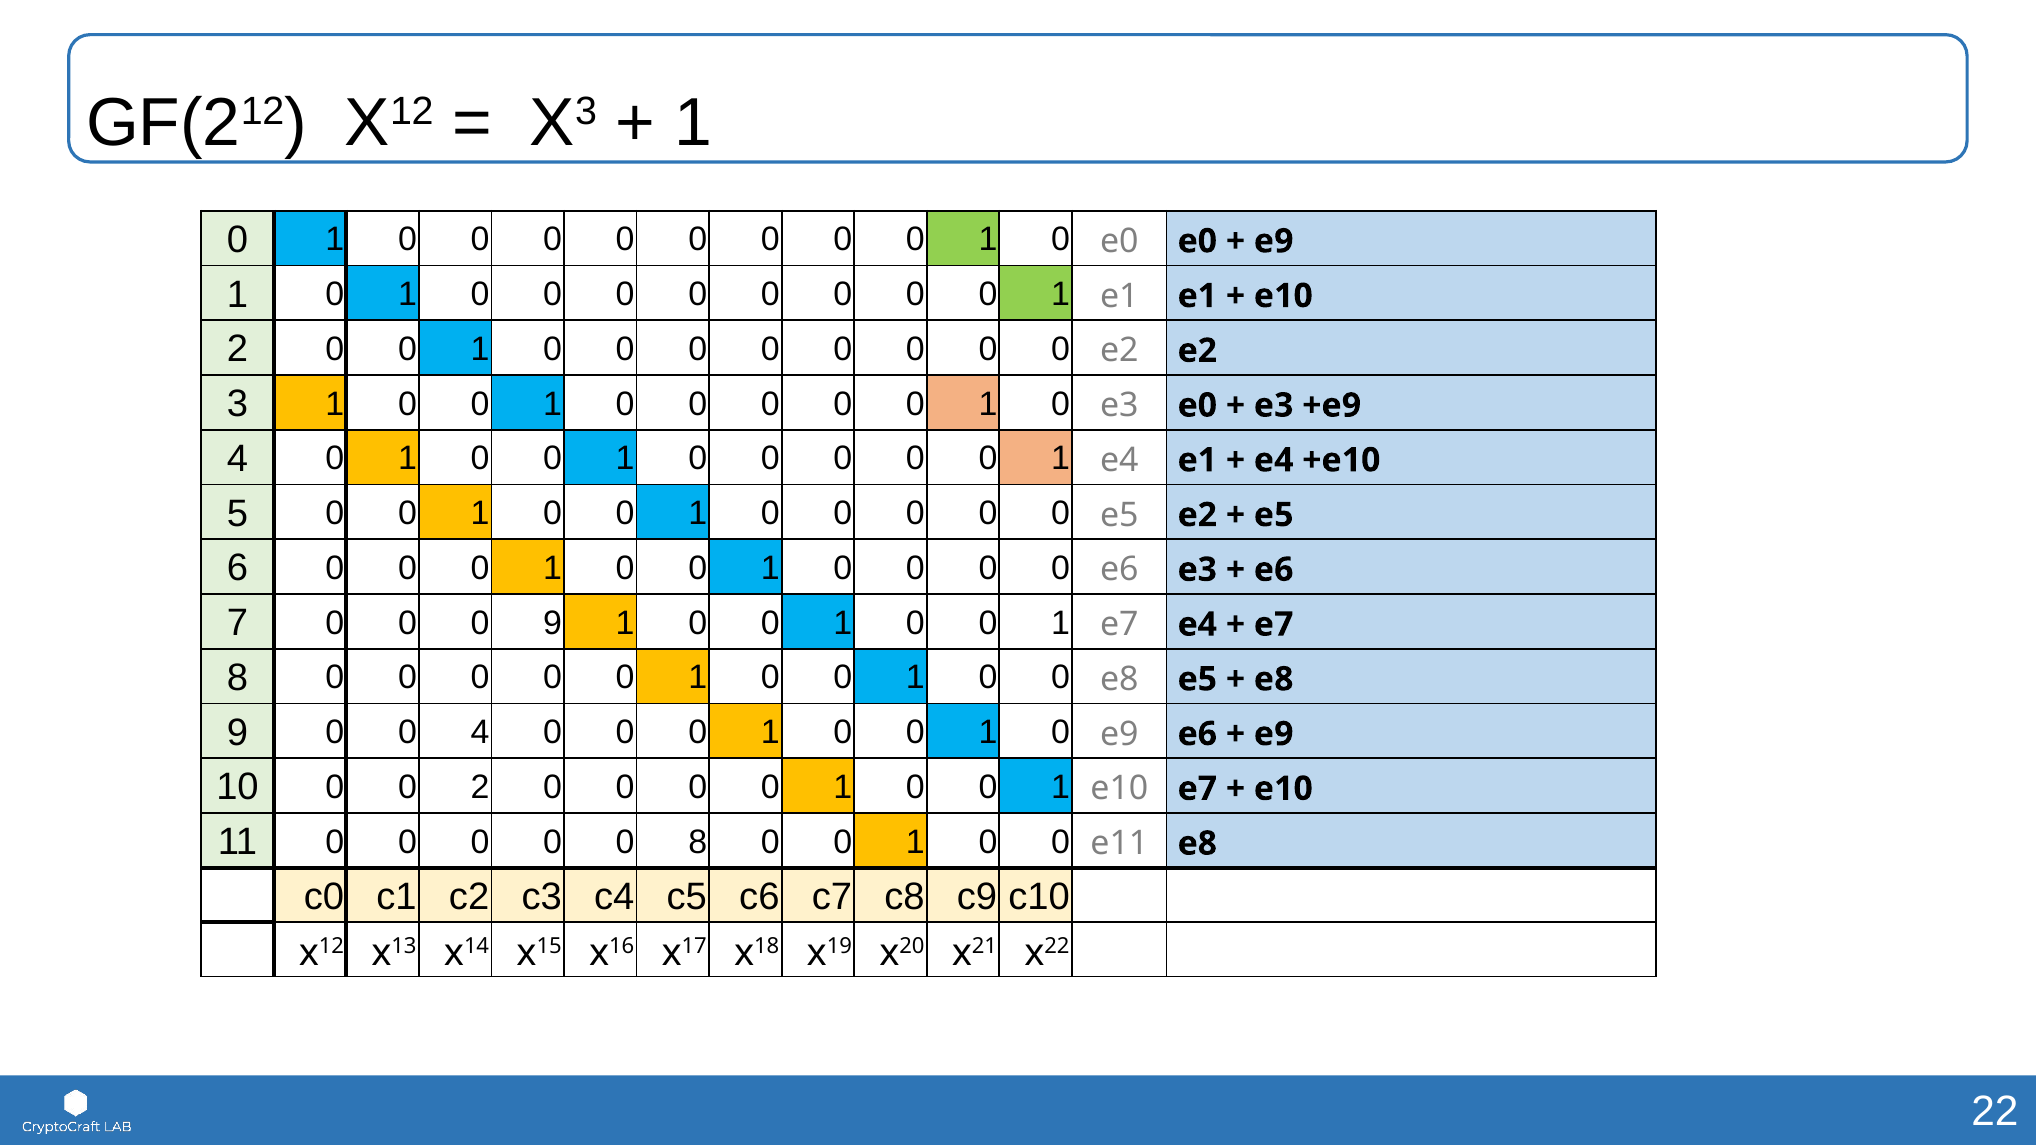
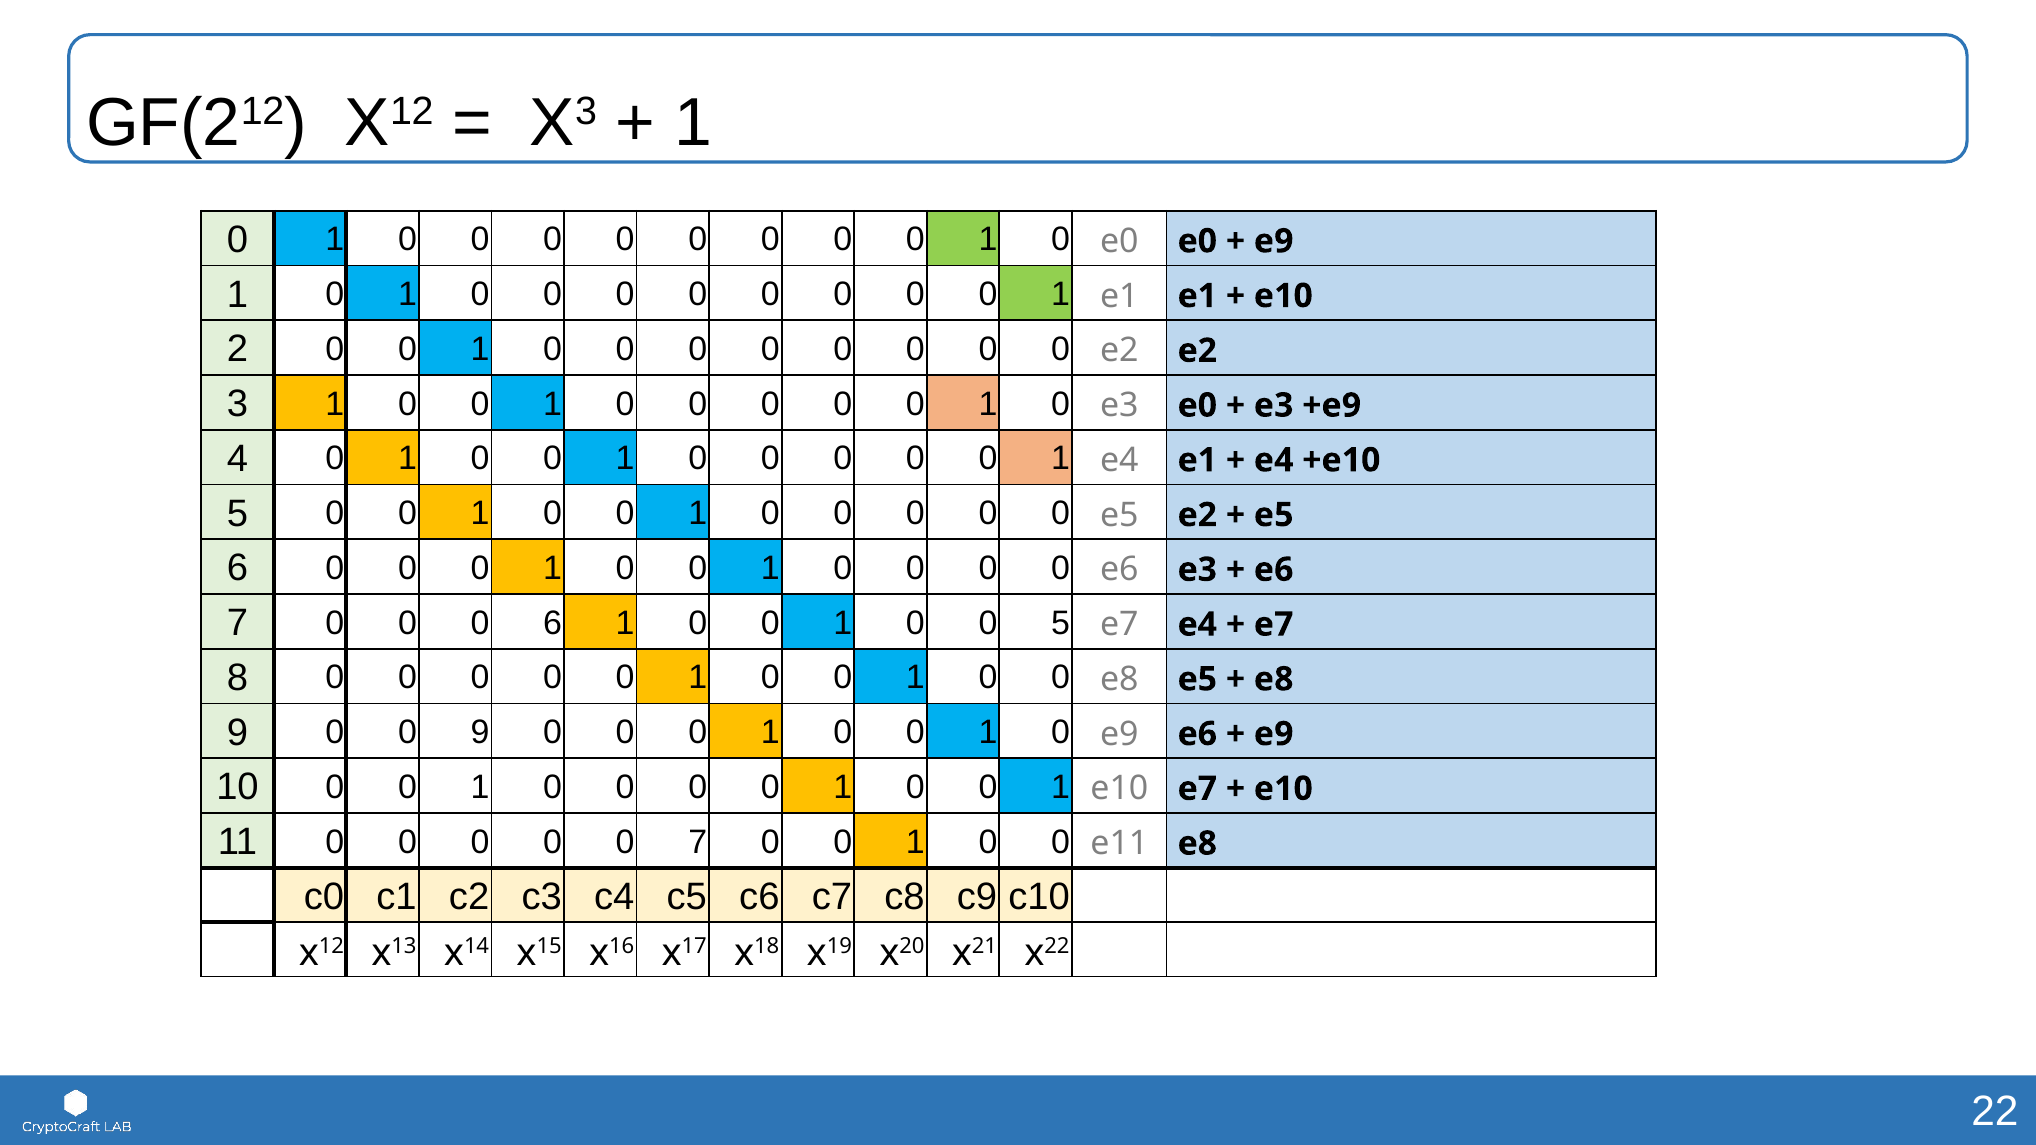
0 9: 9 -> 6 (553, 623)
1: 1 -> 5 (1061, 623)
0 4: 4 -> 9 (480, 733)
10 0 0 2: 2 -> 1 (480, 787)
0 8: 8 -> 7 (698, 842)
